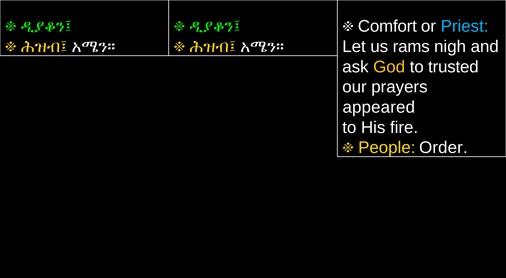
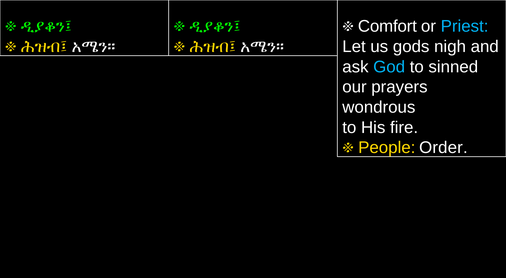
rams: rams -> gods (411, 47)
God colour: yellow -> light blue (389, 67)
trusted: trusted -> sinned (453, 67)
appeared: appeared -> wondrous (379, 107)
